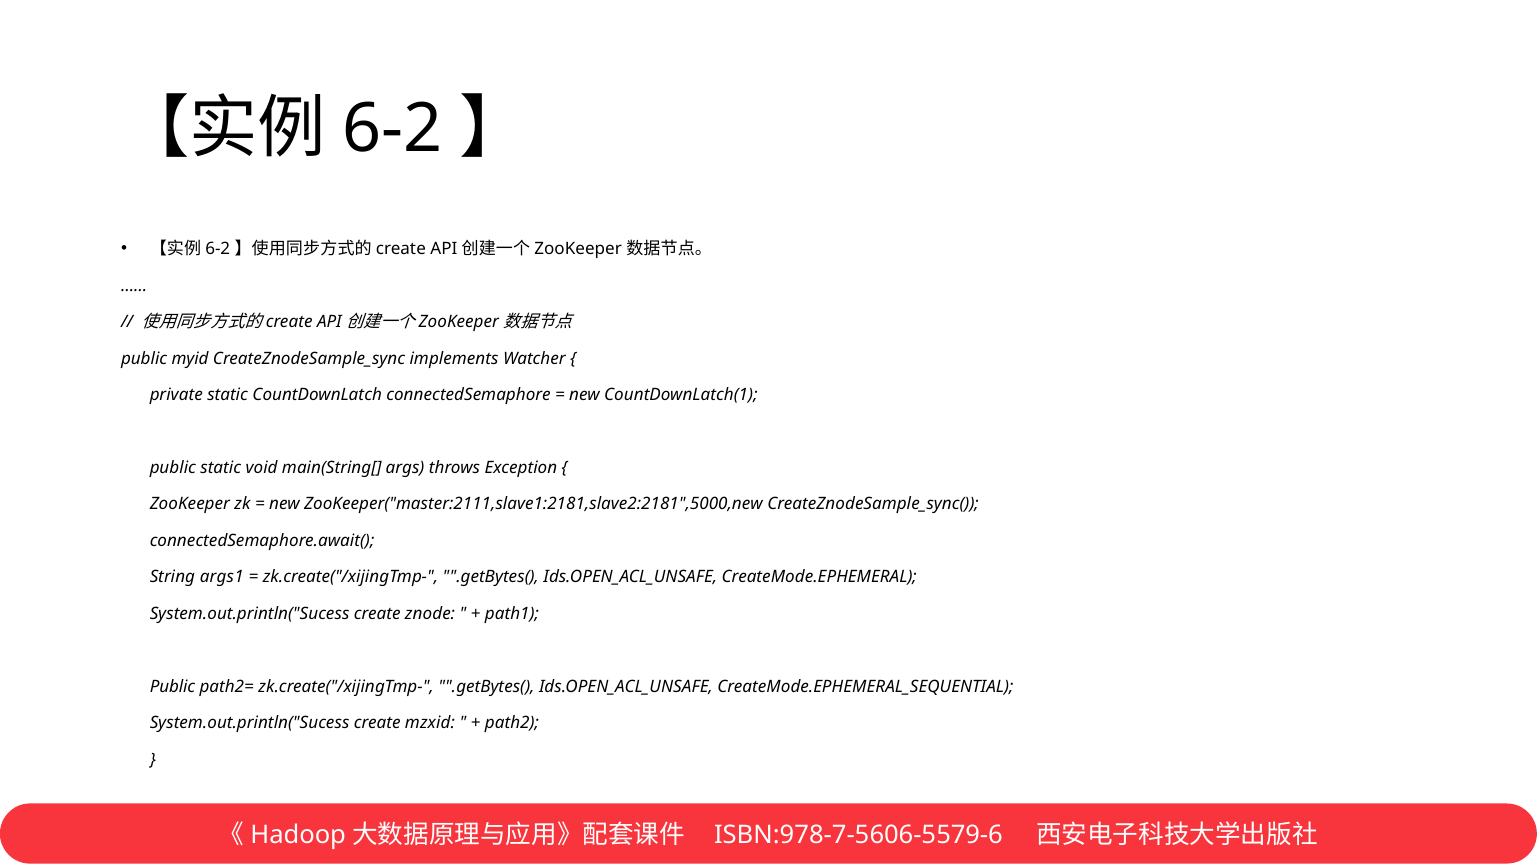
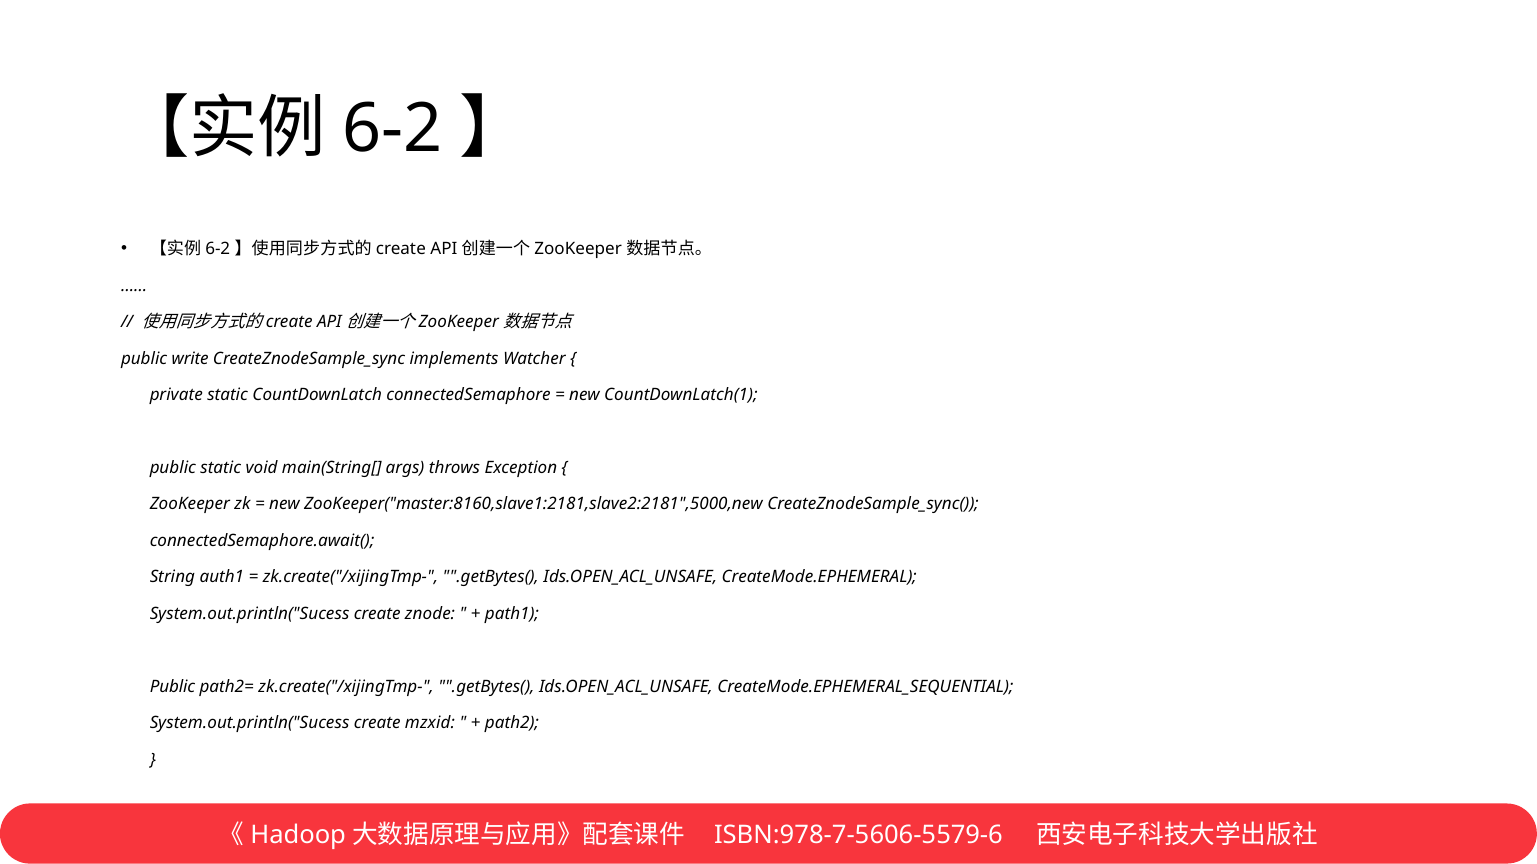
myid: myid -> write (190, 359)
ZooKeeper("master:2111,slave1:2181,slave2:2181",5000,new: ZooKeeper("master:2111,slave1:2181,slave2:2181",5000,new -> ZooKeeper("master:8160,slave1:2181,slave2:2181",5000,new (533, 505)
args1: args1 -> auth1 (222, 578)
